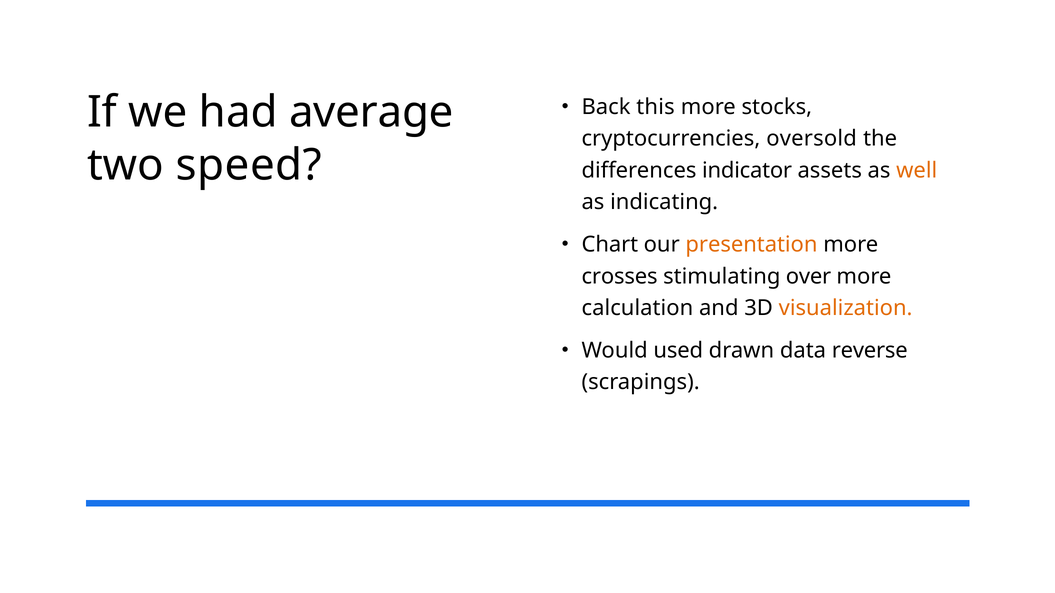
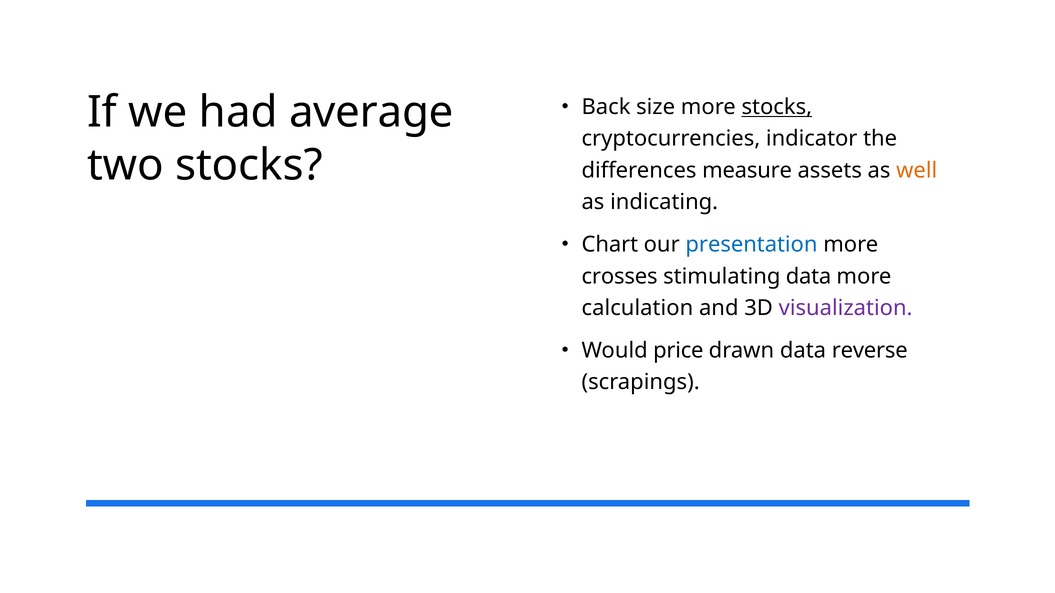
this: this -> size (656, 107)
stocks underline: none -> present (777, 107)
oversold: oversold -> indicator (812, 139)
two speed: speed -> stocks (249, 165)
indicator: indicator -> measure (747, 170)
presentation colour: orange -> blue (751, 245)
stimulating over: over -> data (809, 276)
visualization colour: orange -> purple (846, 308)
used: used -> price (678, 351)
